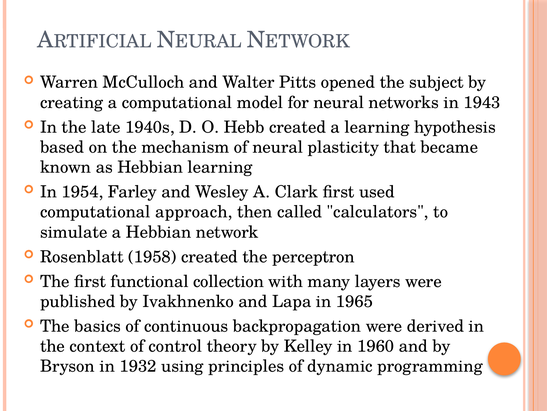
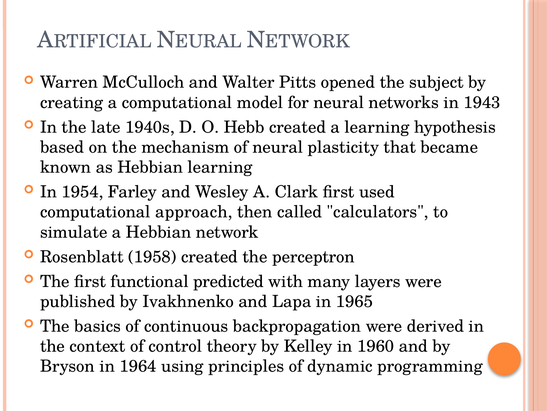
collection: collection -> predicted (228, 281)
1932: 1932 -> 1964 (138, 366)
